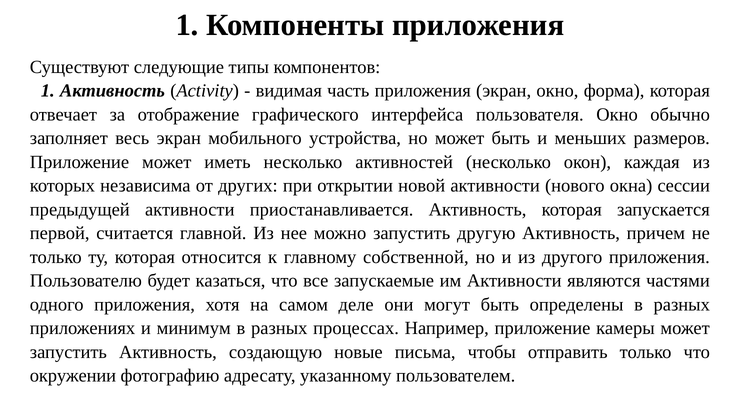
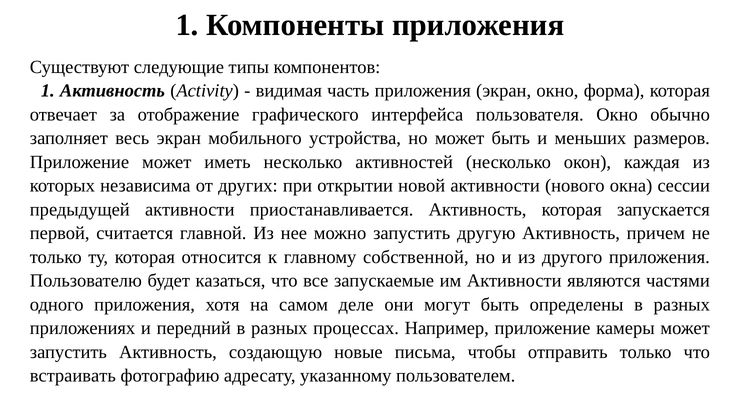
минимум: минимум -> передний (194, 328)
окружении: окружении -> встраивать (73, 376)
